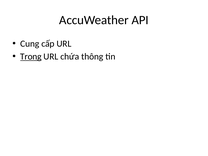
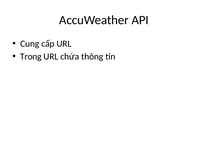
Trong underline: present -> none (31, 57)
